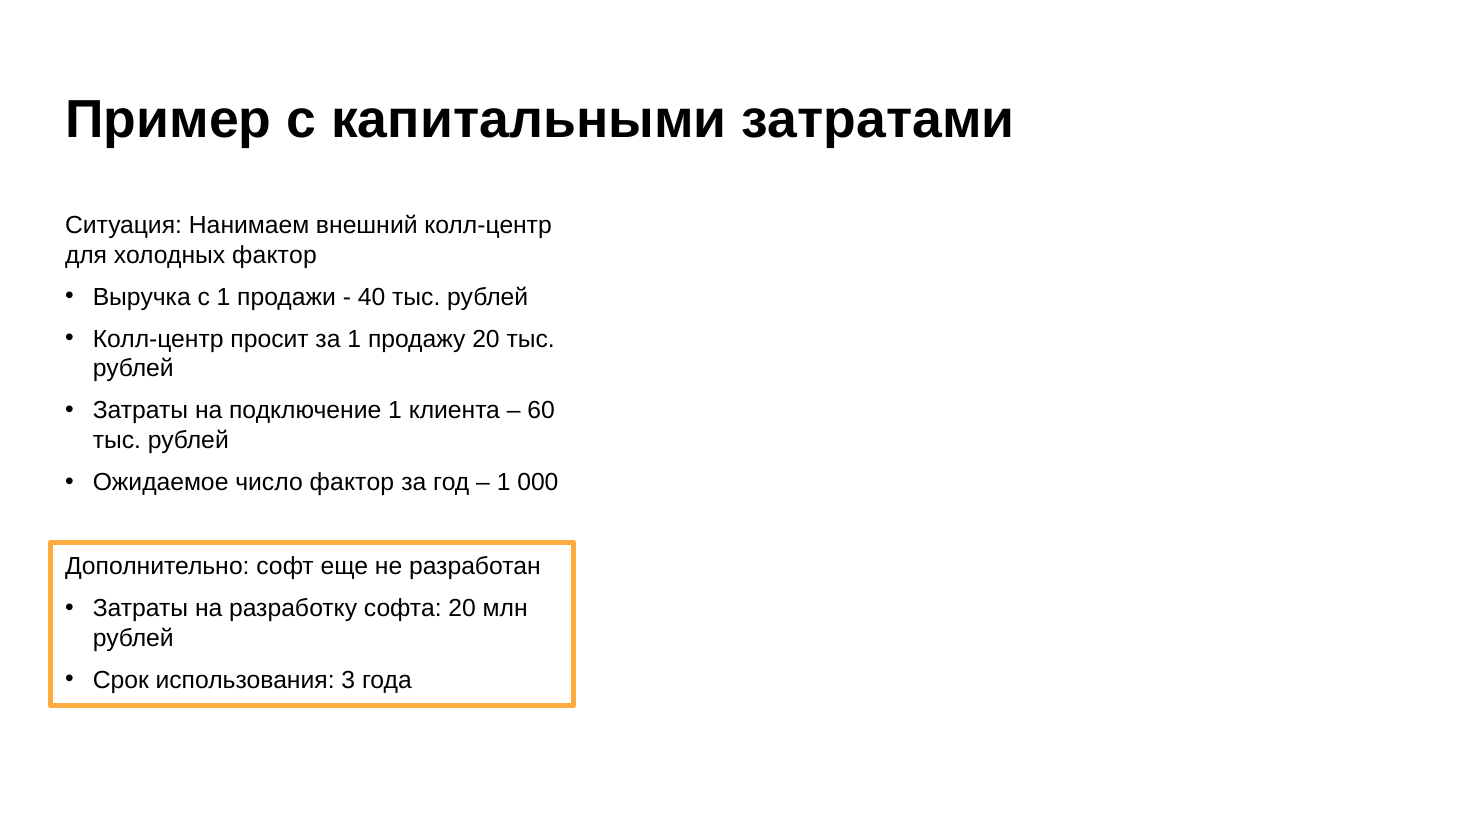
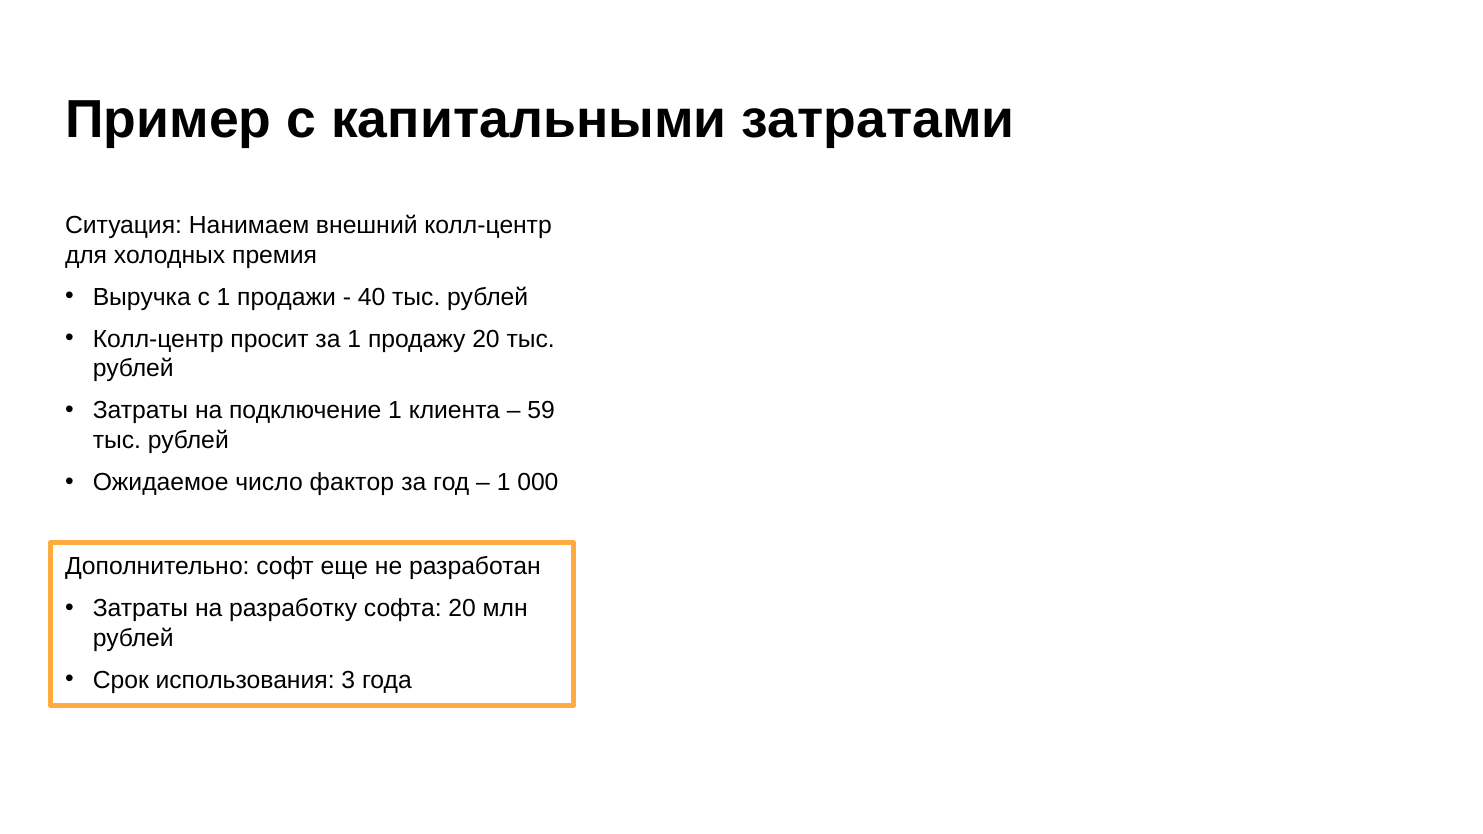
холодных фактор: фактор -> премия (275, 255)
60: 60 -> 59 (541, 411)
